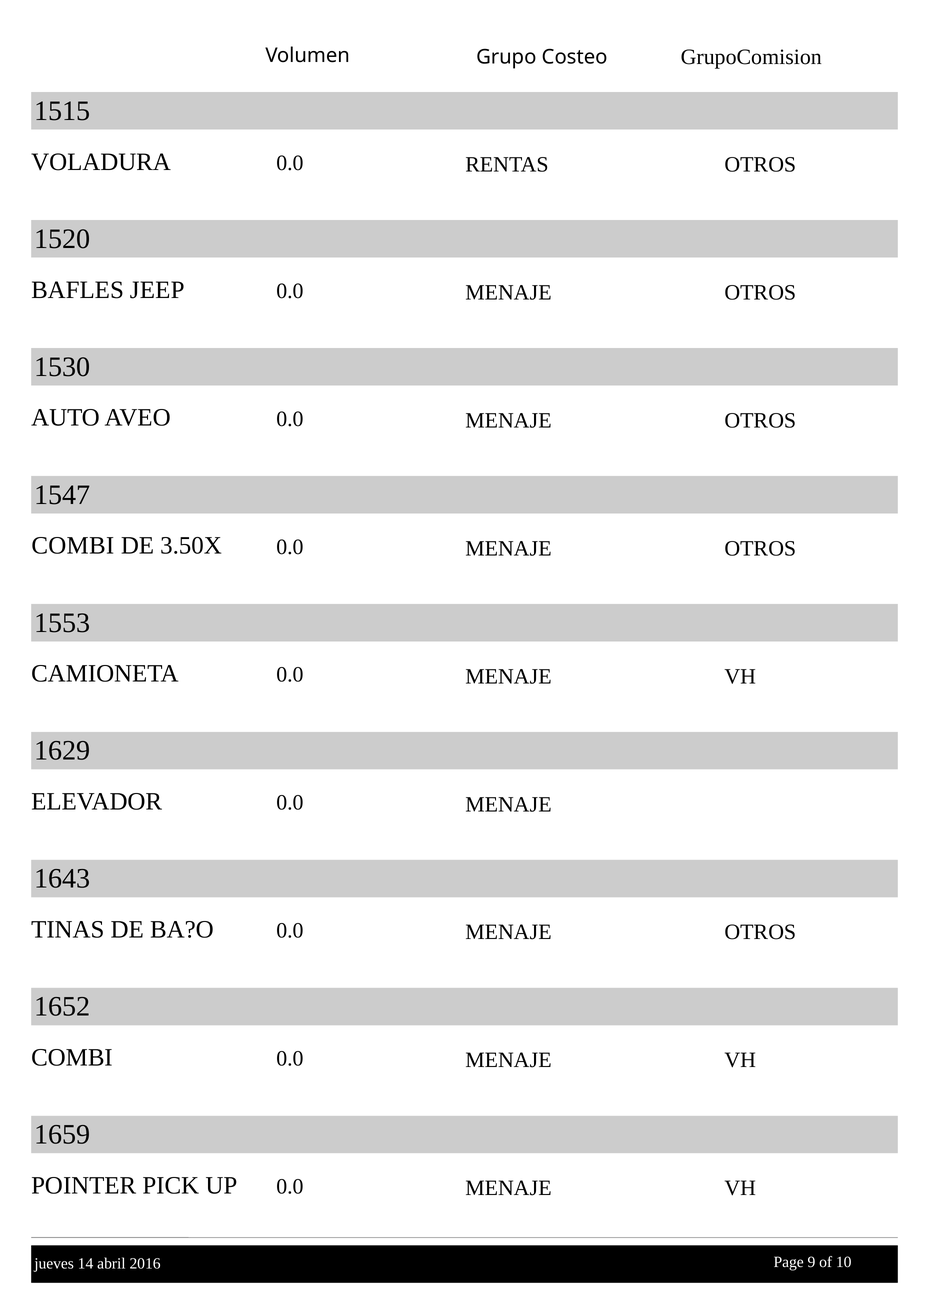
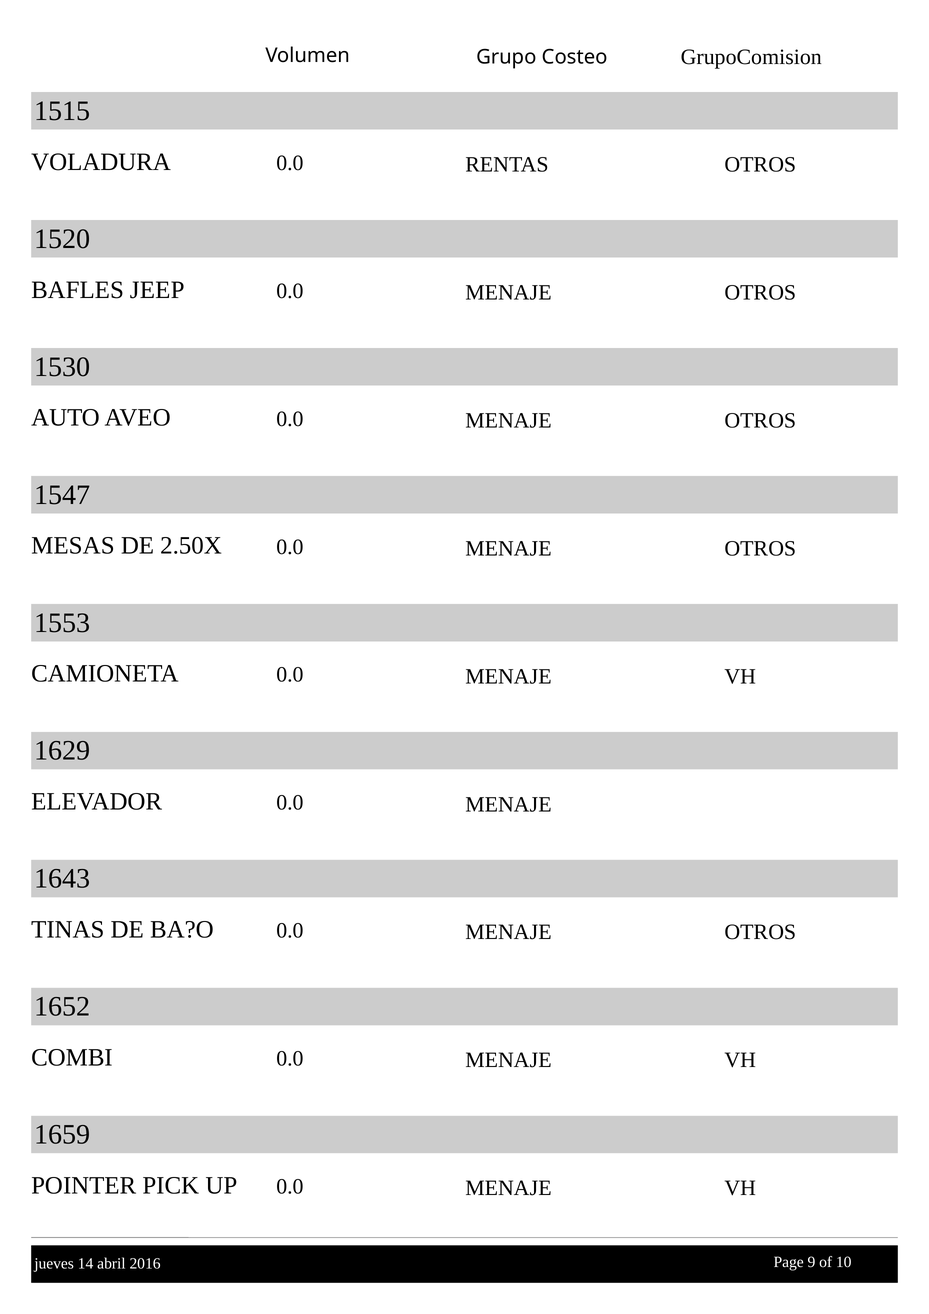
COMBI: COMBI -> MESAS (73, 546)
3.50X: 3.50X -> 2.50X (191, 546)
